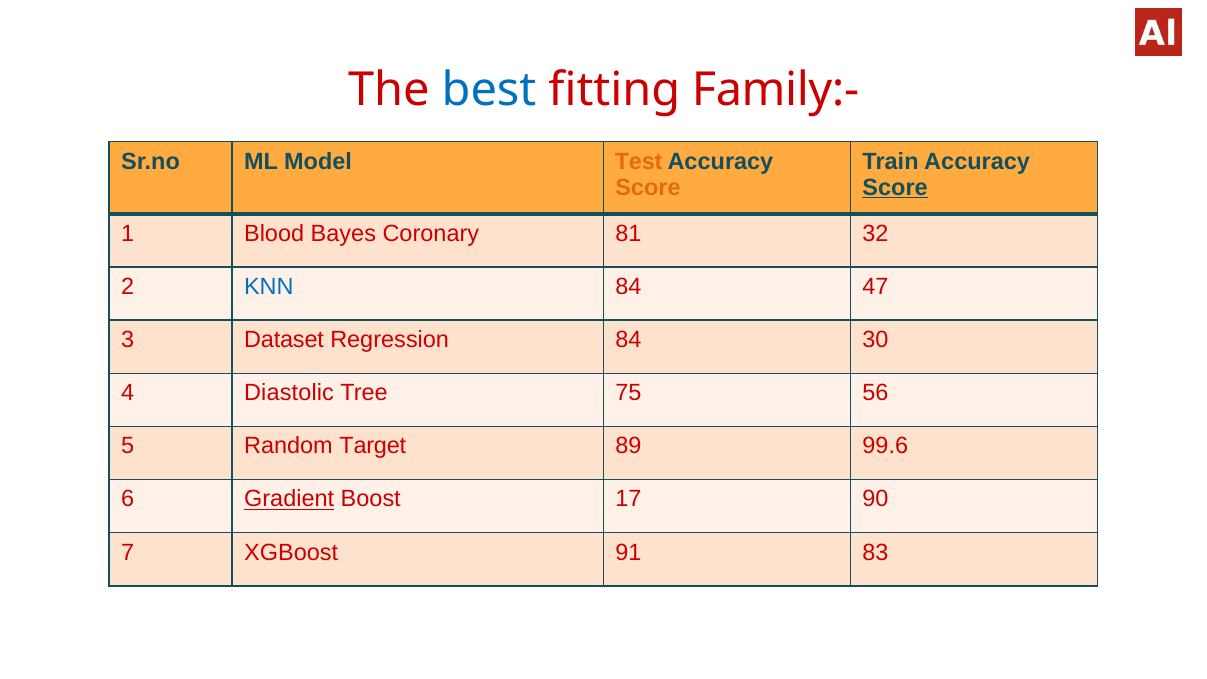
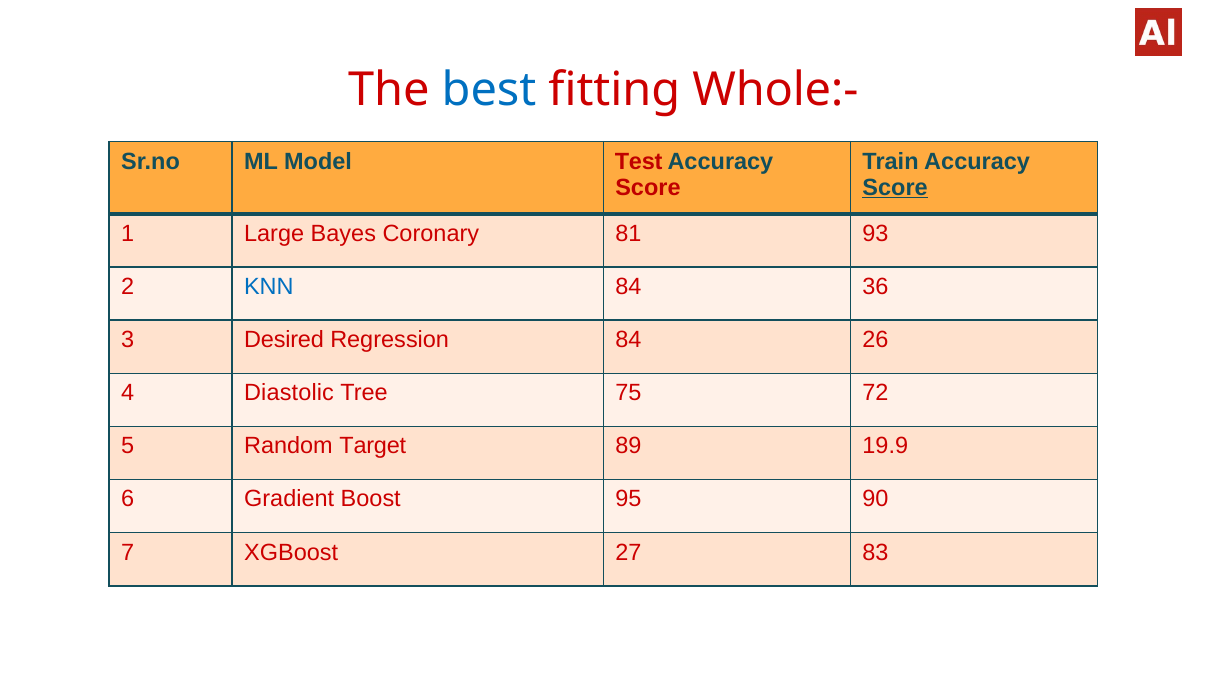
Family:-: Family:- -> Whole:- (775, 90)
Test colour: orange -> red (639, 161)
Score colour: orange -> red (648, 188)
Blood: Blood -> Large (274, 234)
32: 32 -> 93 (875, 234)
47: 47 -> 36 (875, 287)
Dataset: Dataset -> Desired (284, 340)
30: 30 -> 26 (875, 340)
56: 56 -> 72 (875, 393)
99.6: 99.6 -> 19.9 (885, 446)
Gradient underline: present -> none (289, 499)
17: 17 -> 95 (628, 499)
91: 91 -> 27 (628, 552)
